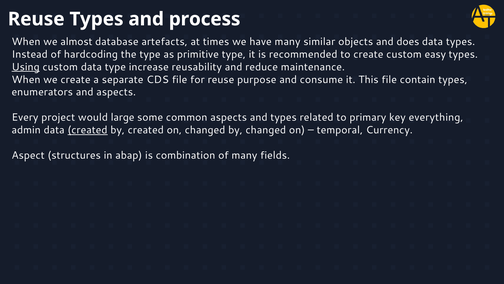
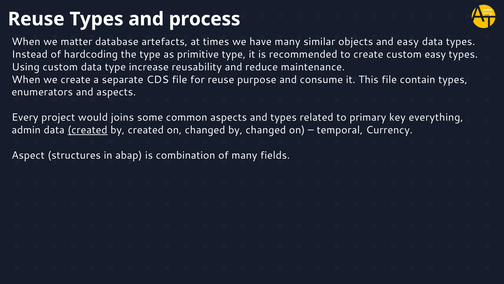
almost: almost -> matter (76, 42)
and does: does -> easy (408, 42)
Using underline: present -> none (26, 67)
large: large -> joins (122, 117)
